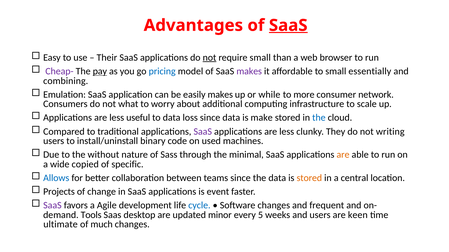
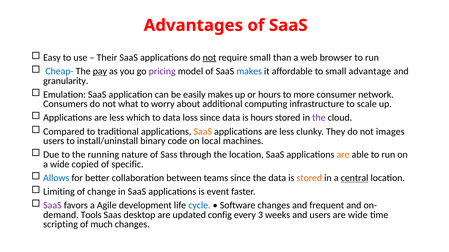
SaaS underline: present -> none (288, 25)
Cheap- colour: purple -> blue (59, 71)
pricing colour: blue -> purple (162, 71)
makes colour: purple -> blue (249, 71)
essentially: essentially -> advantage (370, 71)
combining: combining -> granularity (66, 81)
or while: while -> hours (269, 95)
useful: useful -> which (138, 118)
is make: make -> hours (262, 118)
the colour: blue -> purple (319, 118)
SaaS colour: purple -> orange (203, 132)
writing: writing -> images (390, 132)
used: used -> local (211, 141)
without: without -> running (103, 155)
the minimal: minimal -> location (246, 155)
central underline: none -> present (355, 178)
Projects: Projects -> Limiting (59, 192)
minor: minor -> config (220, 215)
5: 5 -> 3 (261, 215)
are keen: keen -> wide (358, 215)
ultimate: ultimate -> scripting (61, 225)
